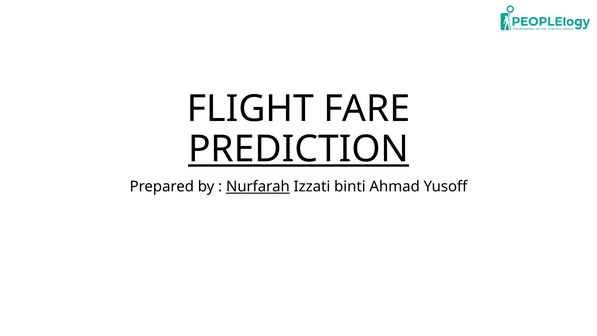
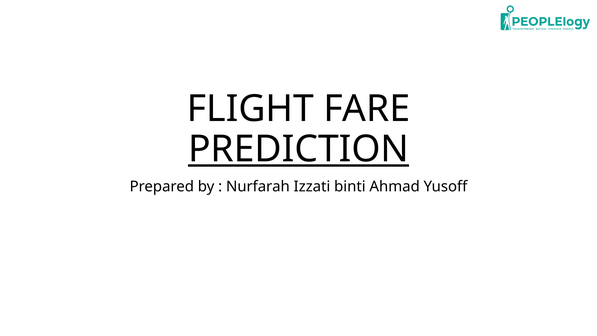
Nurfarah underline: present -> none (258, 187)
